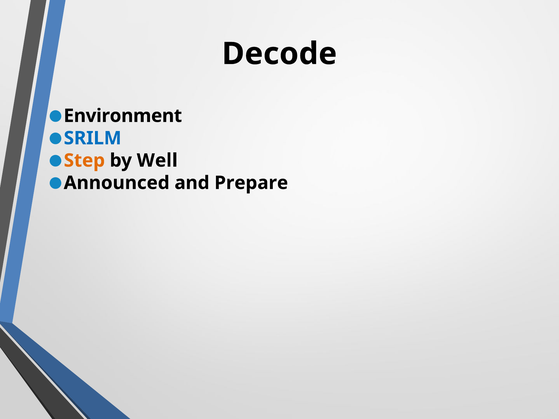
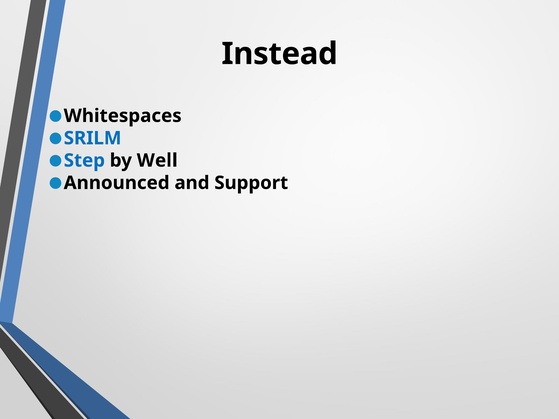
Decode: Decode -> Instead (280, 54)
Environment: Environment -> Whitespaces (123, 116)
Step colour: orange -> blue (84, 161)
Prepare: Prepare -> Support (251, 183)
